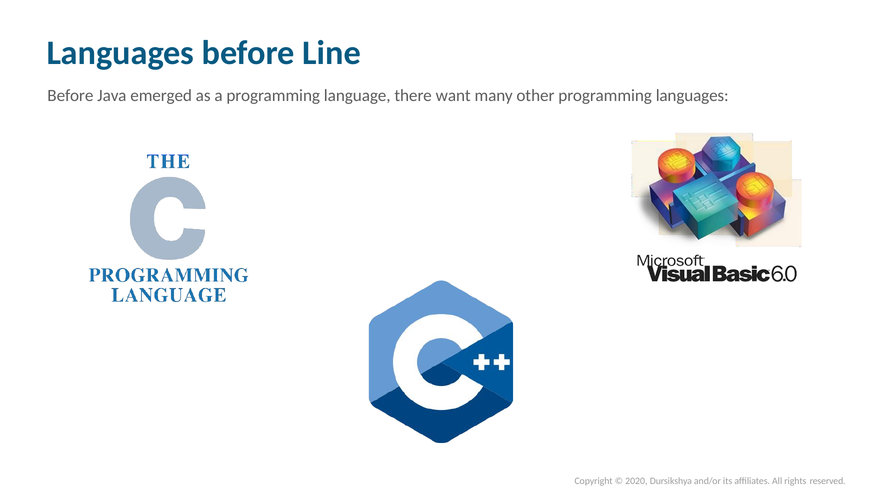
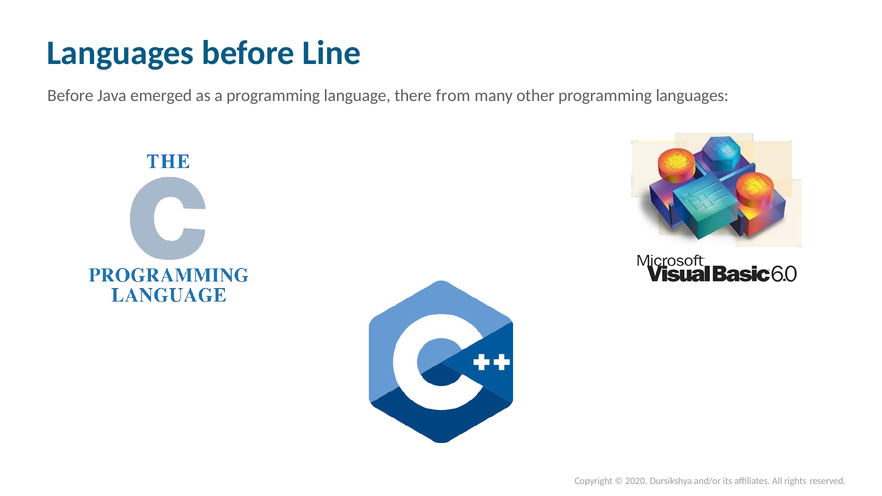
want: want -> from (453, 96)
